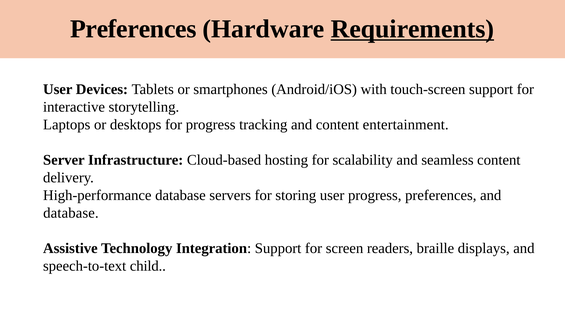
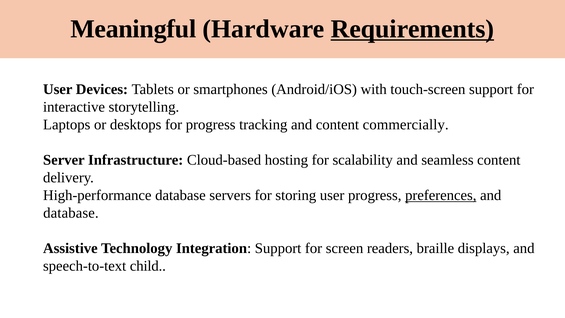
Preferences: Preferences -> Meaningful (133, 29)
entertainment: entertainment -> commercially (406, 125)
preferences underline: none -> present (441, 195)
